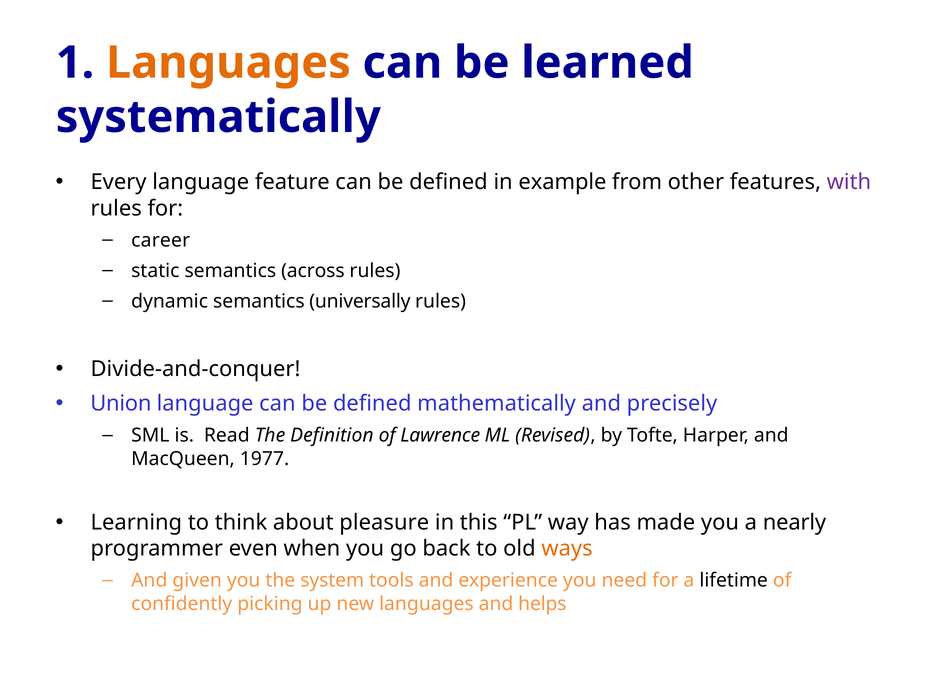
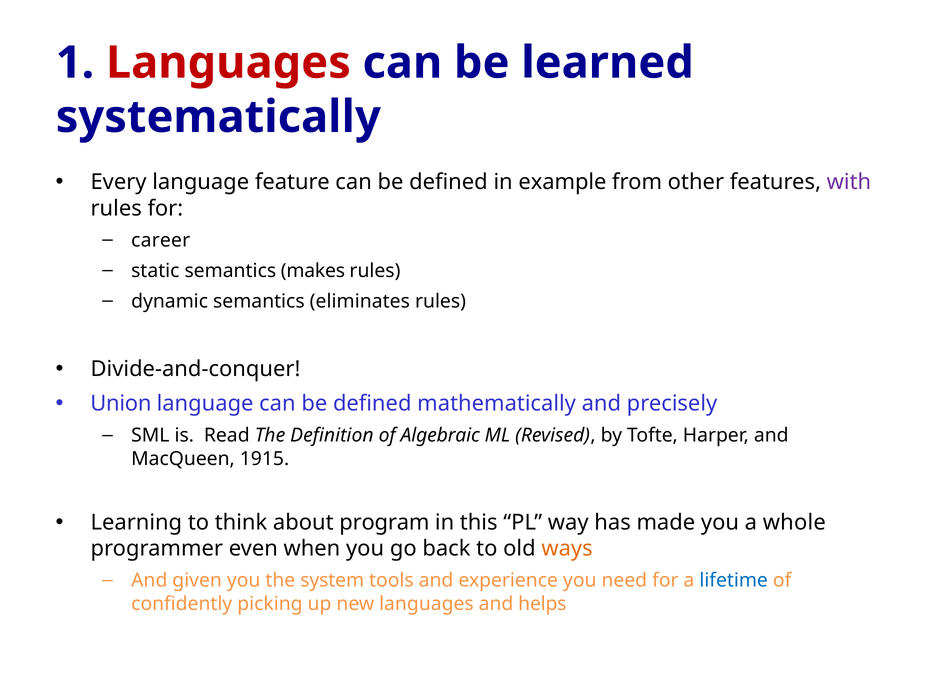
Languages colour: orange -> red (228, 63)
across: across -> makes (313, 271)
universally: universally -> eliminates (360, 301)
Lawrence: Lawrence -> Algebraic (440, 435)
1977: 1977 -> 1915 (265, 459)
pleasure: pleasure -> program (384, 522)
nearly: nearly -> whole (794, 522)
lifetime colour: black -> blue (734, 580)
